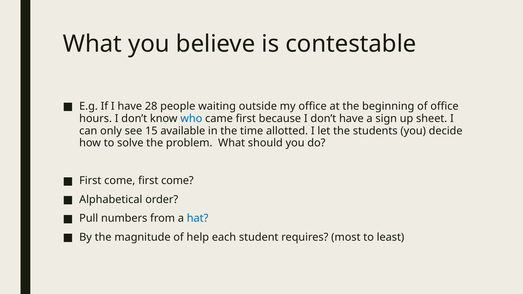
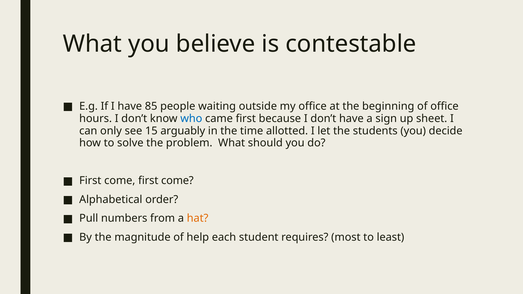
28: 28 -> 85 (151, 106)
available: available -> arguably (183, 131)
hat colour: blue -> orange (198, 219)
